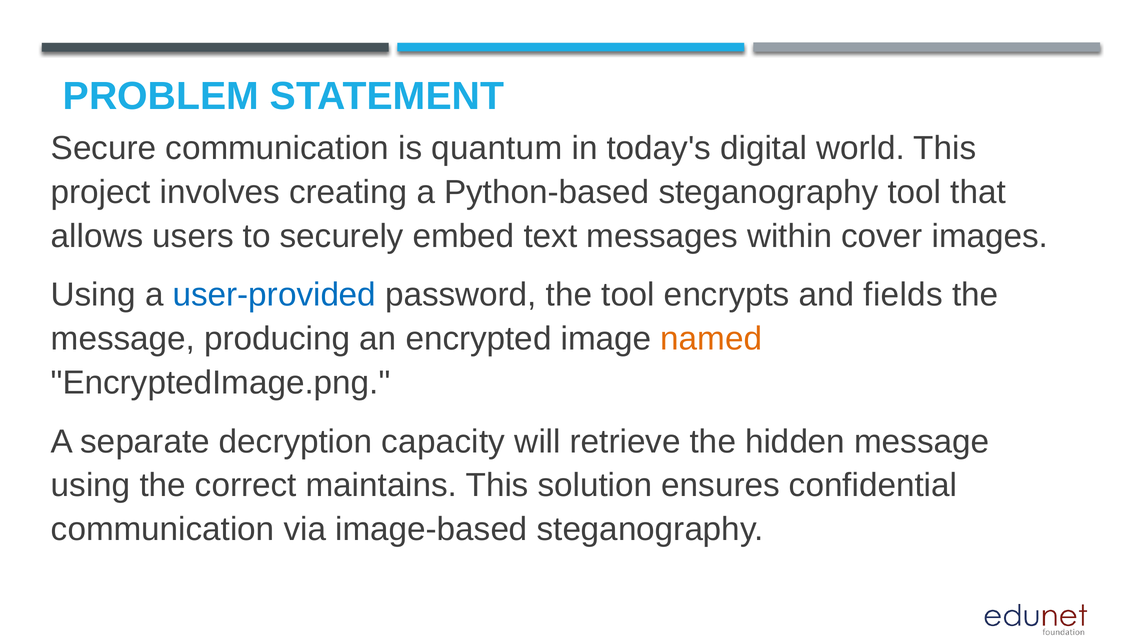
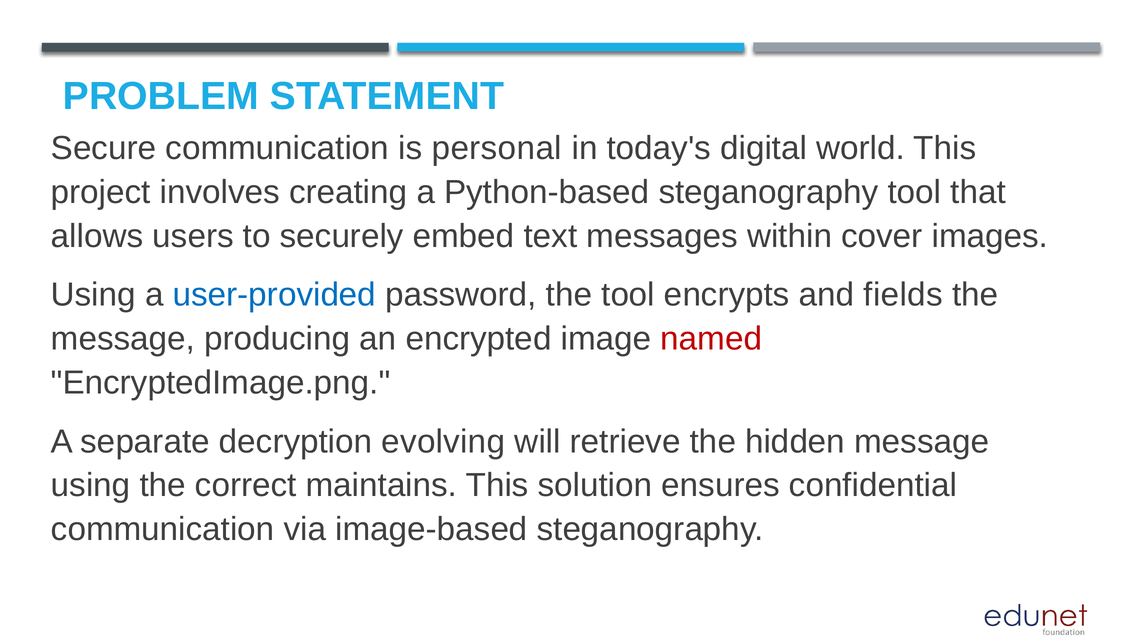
quantum: quantum -> personal (497, 148)
named colour: orange -> red (711, 339)
capacity: capacity -> evolving (443, 442)
